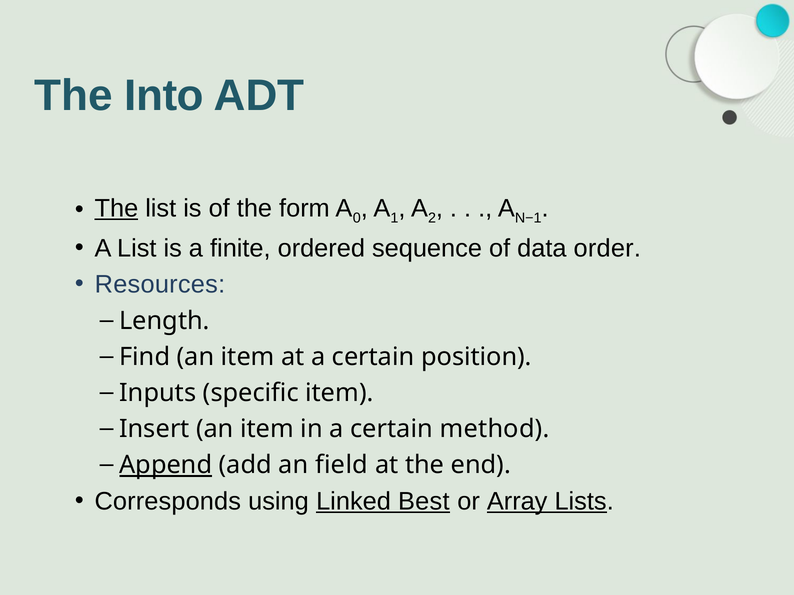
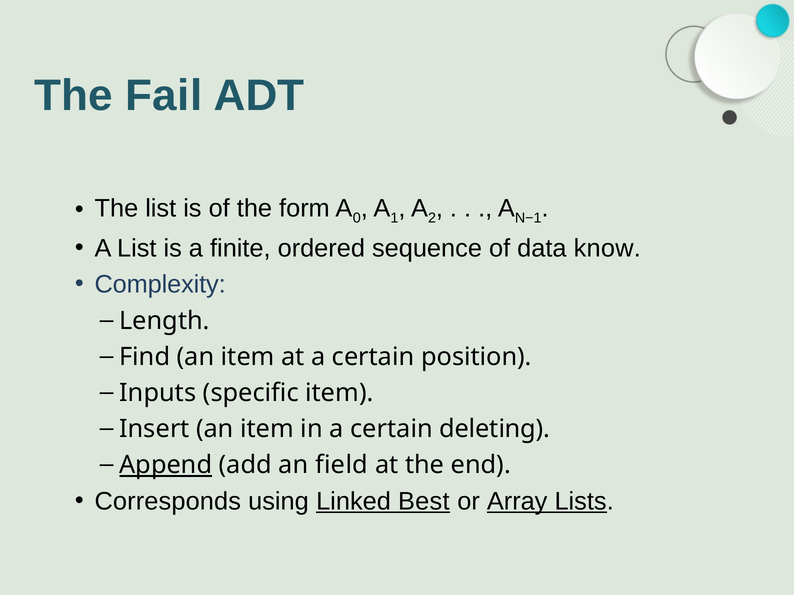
Into: Into -> Fail (164, 96)
The underline: present -> none (116, 209)
order: order -> know (607, 249)
Resources: Resources -> Complexity (160, 285)
method: method -> deleting (495, 429)
